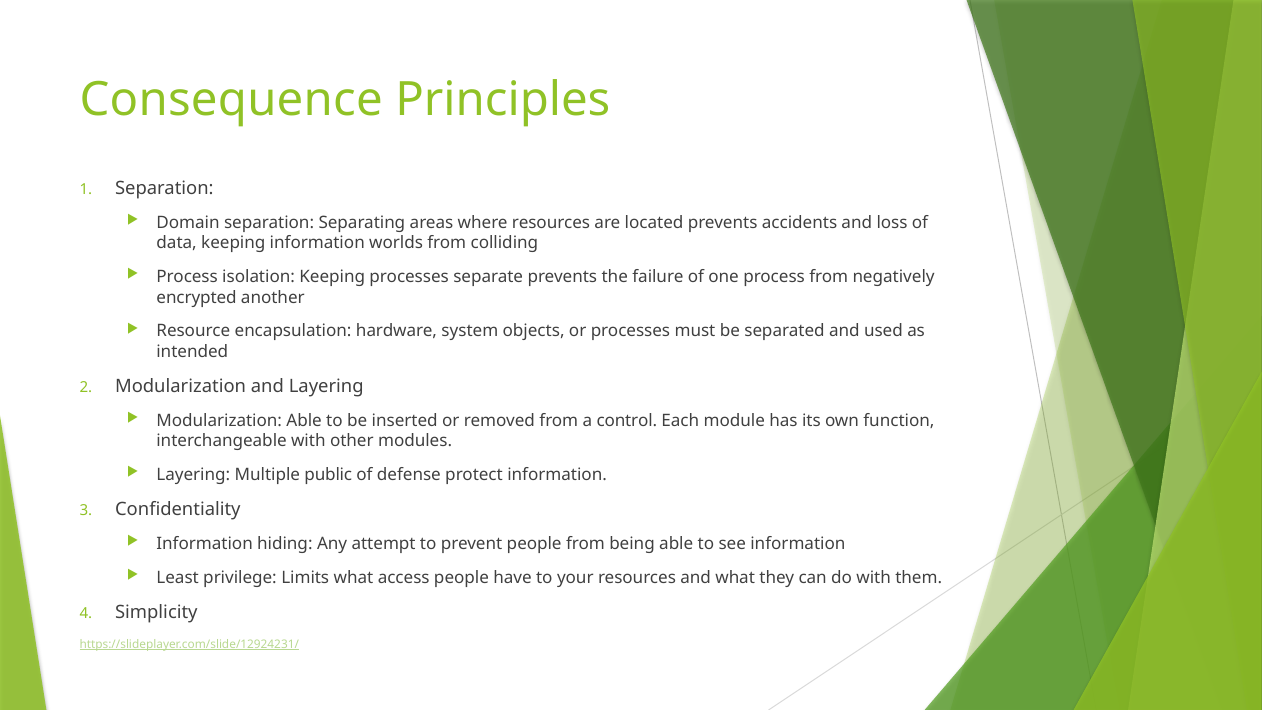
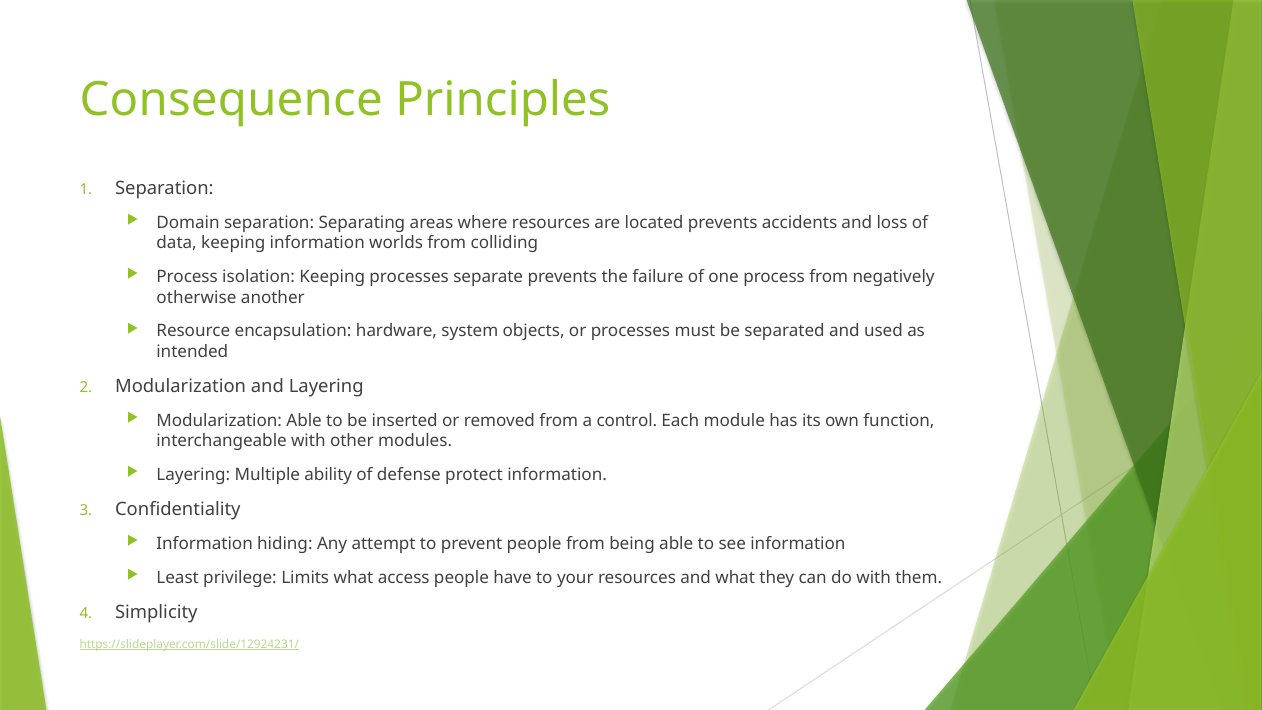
encrypted: encrypted -> otherwise (196, 297)
public: public -> ability (328, 475)
